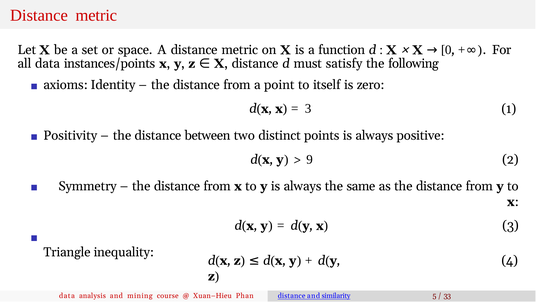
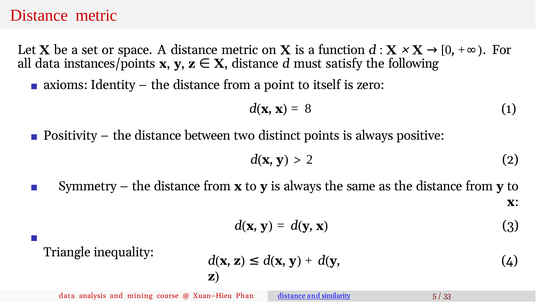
3: 3 -> 8 (308, 108)
9: 9 -> 2 (309, 159)
